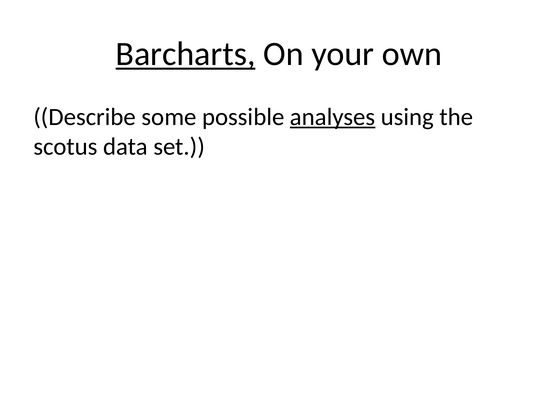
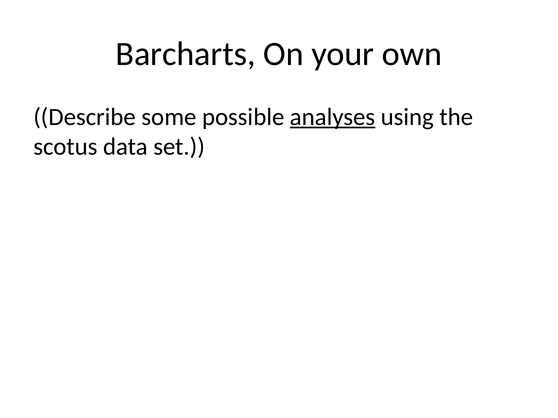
Barcharts underline: present -> none (186, 54)
